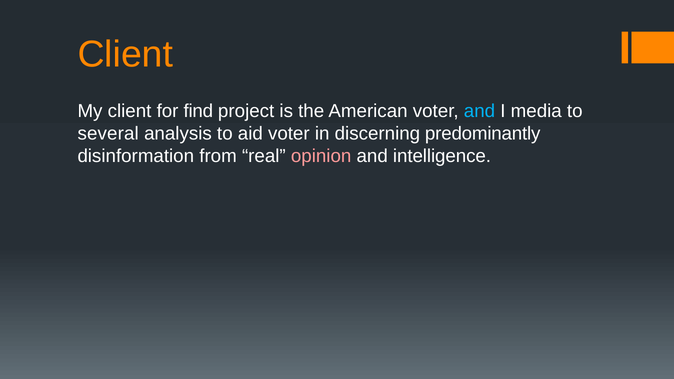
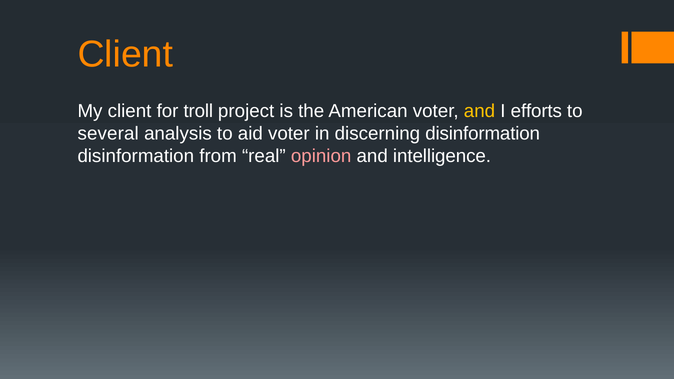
find: find -> troll (198, 111)
and colour: light blue -> yellow (479, 111)
media: media -> efforts (536, 111)
discerning predominantly: predominantly -> disinformation (483, 134)
